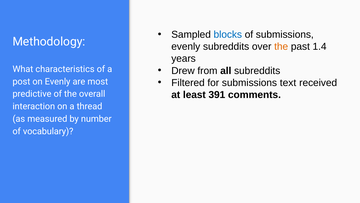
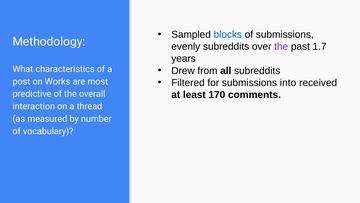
the colour: orange -> purple (281, 47)
1.4: 1.4 -> 1.7 (320, 47)
text: text -> into (288, 83)
on Evenly: Evenly -> Works (58, 81)
391: 391 -> 170 (217, 95)
